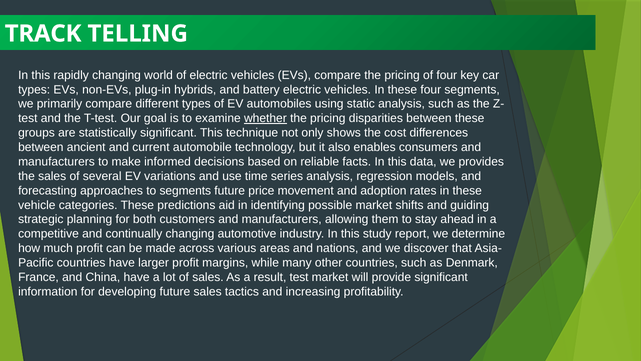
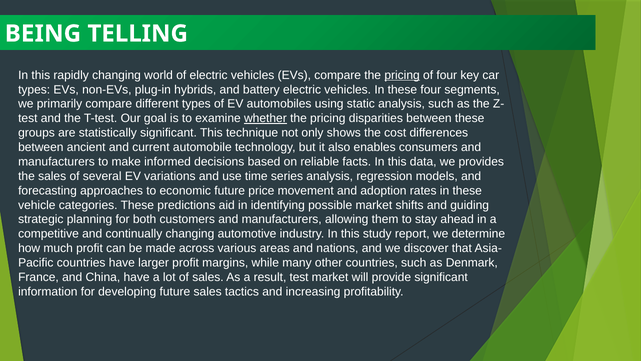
TRACK: TRACK -> BEING (43, 34)
pricing underline: none -> present (402, 75)
to segments: segments -> economic (185, 190)
